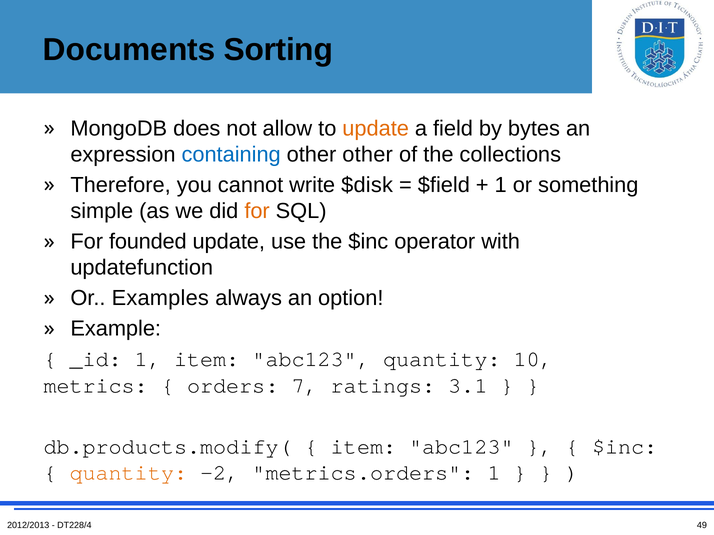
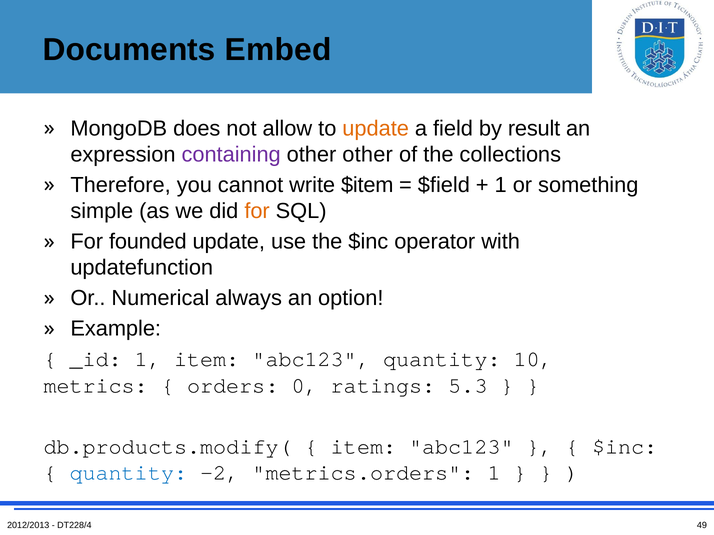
Sorting: Sorting -> Embed (278, 50)
bytes: bytes -> result (534, 128)
containing colour: blue -> purple (231, 155)
$disk: $disk -> $item (367, 185)
Examples: Examples -> Numerical (160, 299)
7: 7 -> 0 (305, 386)
3.1: 3.1 -> 5.3 (468, 386)
quantity colour: orange -> blue (128, 473)
